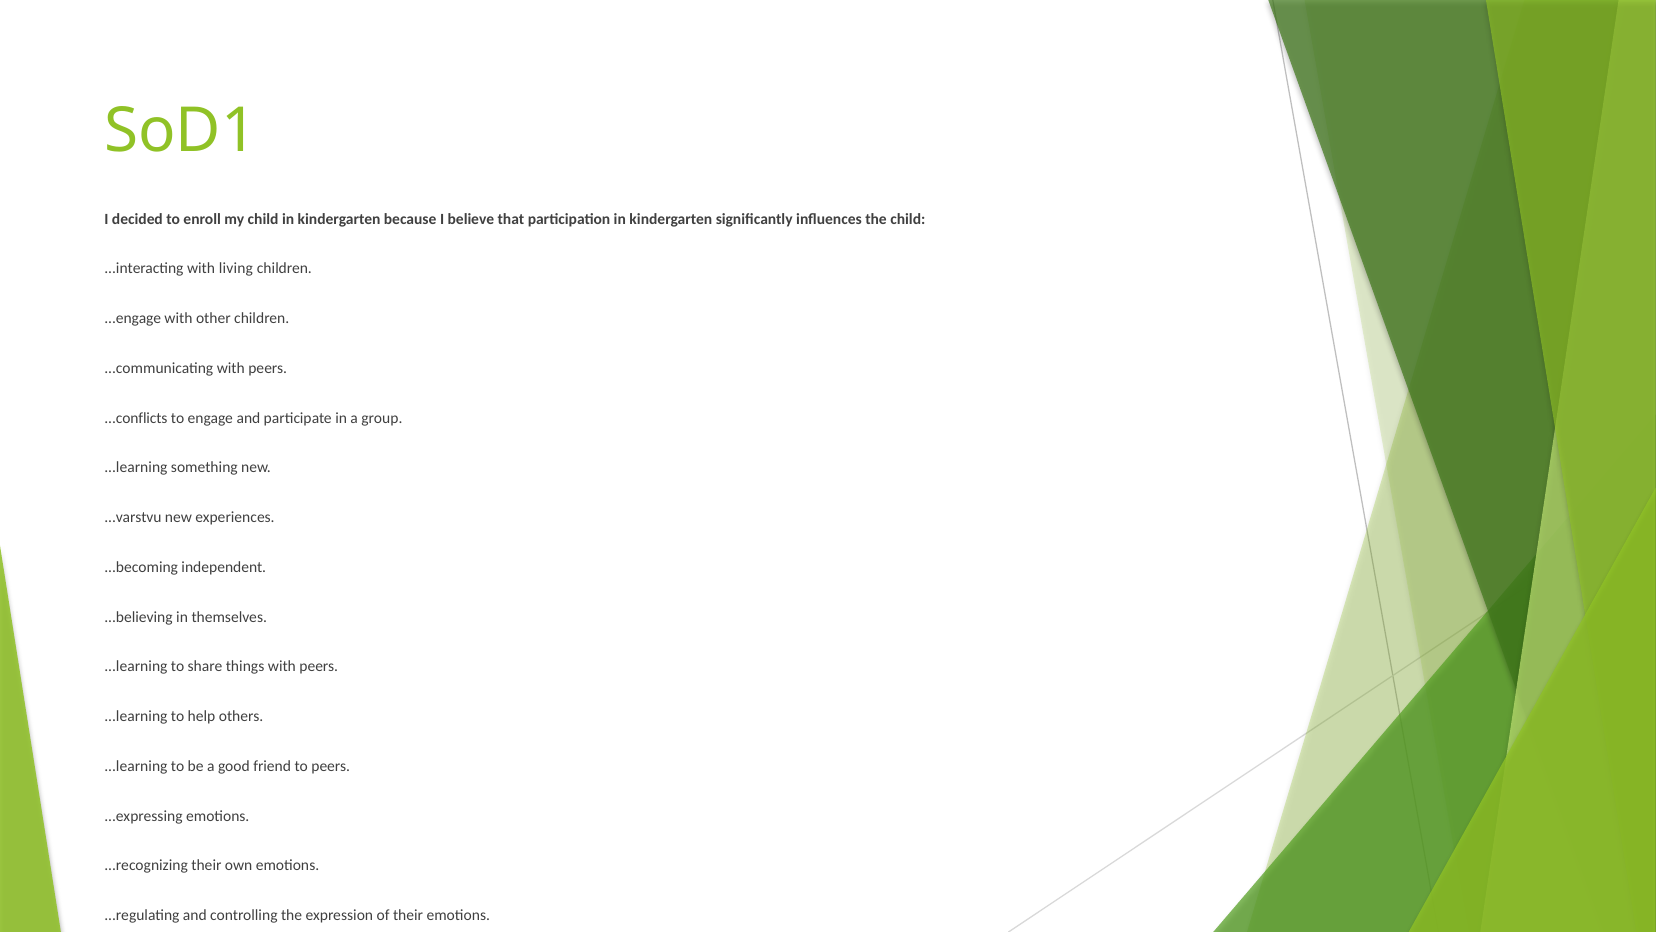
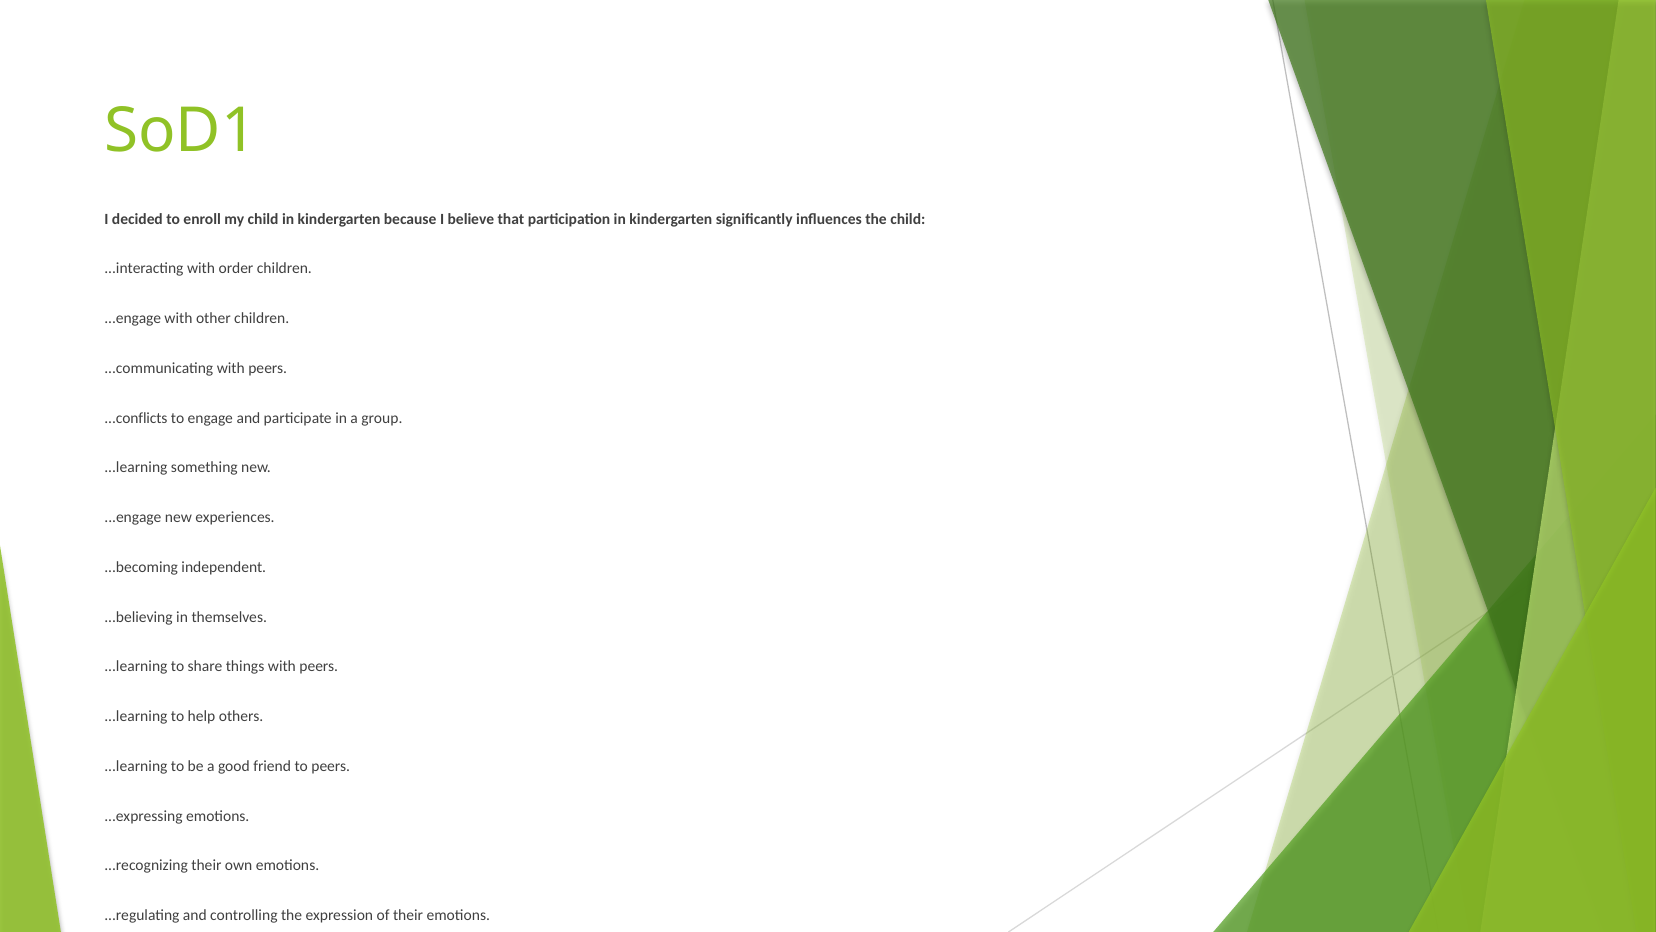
living: living -> order (236, 269)
...varstvu: ...varstvu -> ...engage (133, 517)
